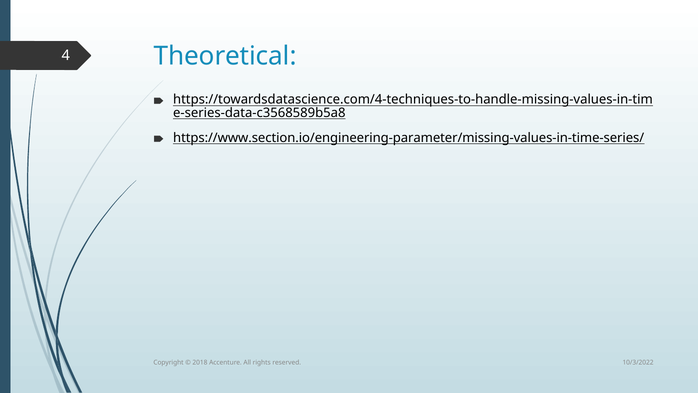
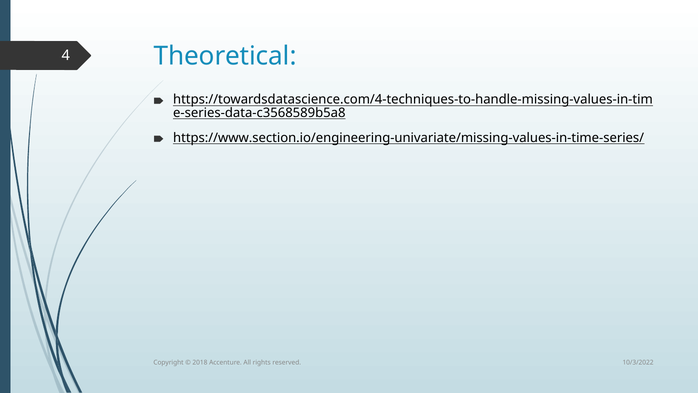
https://www.section.io/engineering-parameter/missing-values-in-time-series/: https://www.section.io/engineering-parameter/missing-values-in-time-series/ -> https://www.section.io/engineering-univariate/missing-values-in-time-series/ (409, 138)
